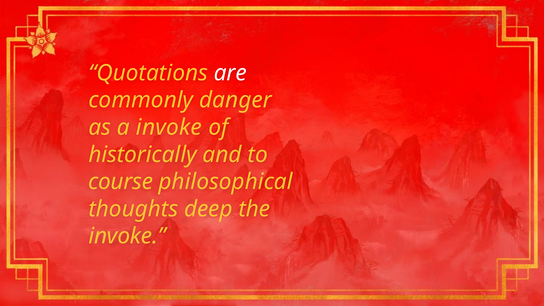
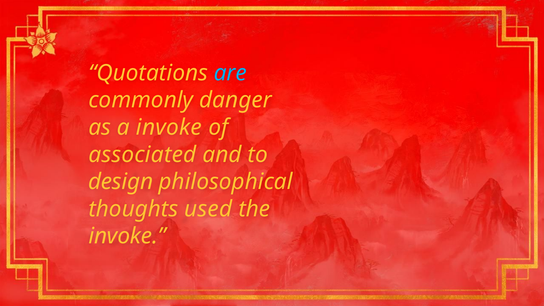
are colour: white -> light blue (230, 73)
historically: historically -> associated (142, 155)
course: course -> design (121, 182)
deep: deep -> used (208, 209)
